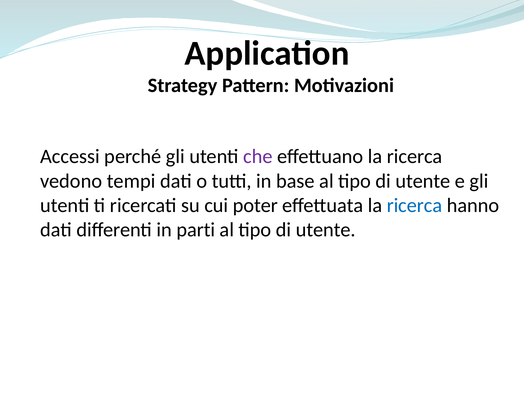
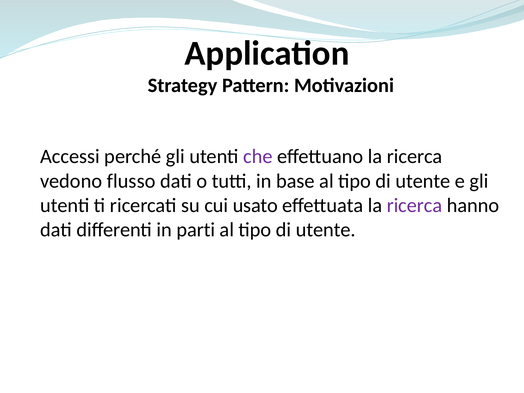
tempi: tempi -> flusso (131, 181)
poter: poter -> usato (255, 205)
ricerca colour: blue -> purple (414, 205)
